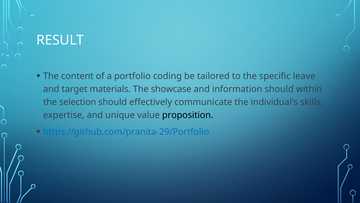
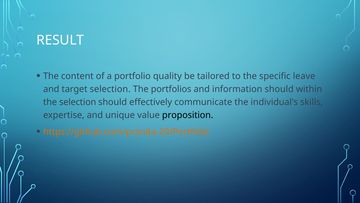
coding: coding -> quality (167, 76)
target materials: materials -> selection (110, 89)
showcase: showcase -> portfolios (171, 89)
https://github.com/pranita-29/Portfolio colour: blue -> orange (126, 132)
